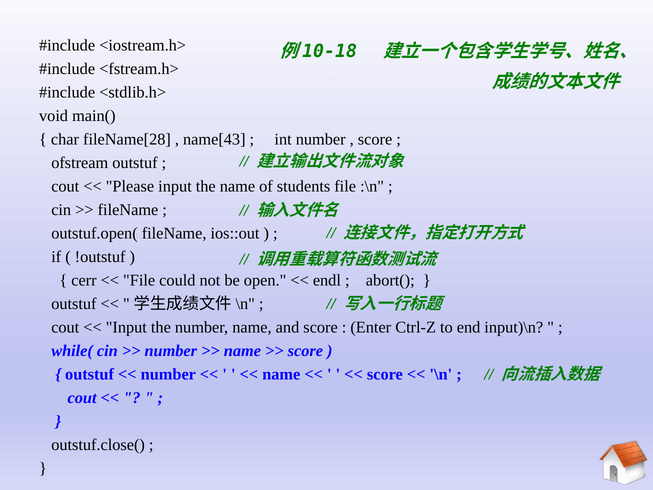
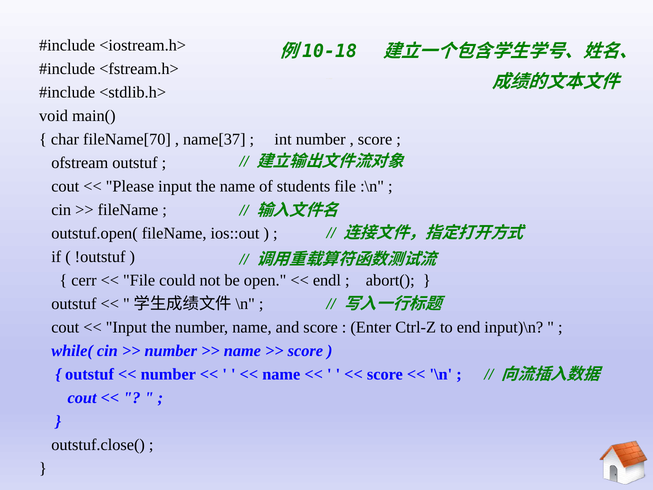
fileName[28: fileName[28 -> fileName[70 (127, 139)
name[43: name[43 -> name[37 (214, 139)
